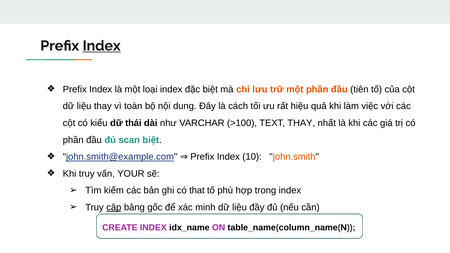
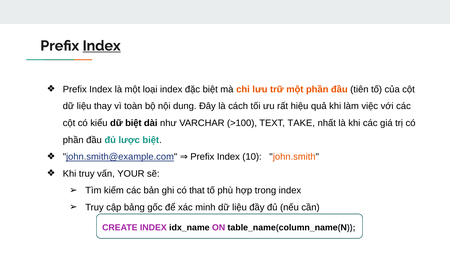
dữ thái: thái -> biệt (133, 123)
TEXT THAY: THAY -> TAKE (301, 123)
scan: scan -> lược (129, 140)
cập underline: present -> none (114, 207)
